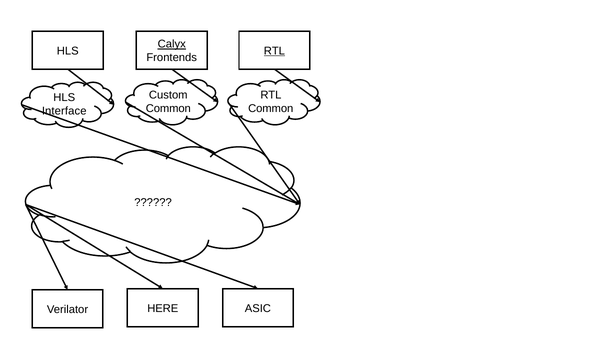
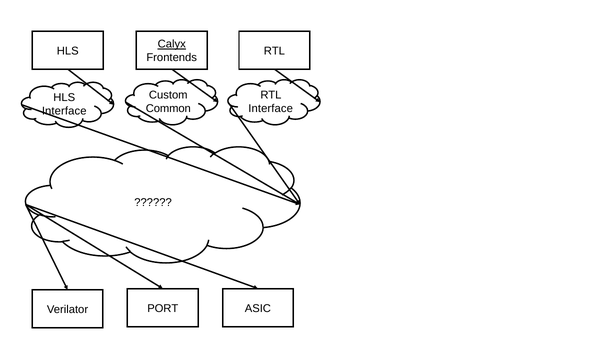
RTL underline: present -> none (274, 51)
Common: Common -> Interface (271, 108)
HERE: HERE -> PORT (163, 308)
